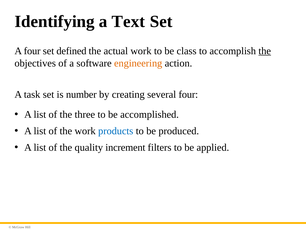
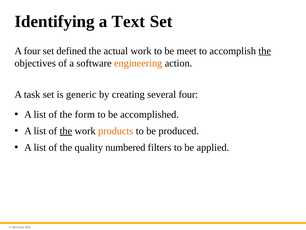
class: class -> meet (187, 51)
number: number -> generic (81, 94)
three: three -> form (85, 114)
the underline: none -> present (66, 131)
products colour: blue -> orange (116, 131)
increment: increment -> numbered (125, 147)
